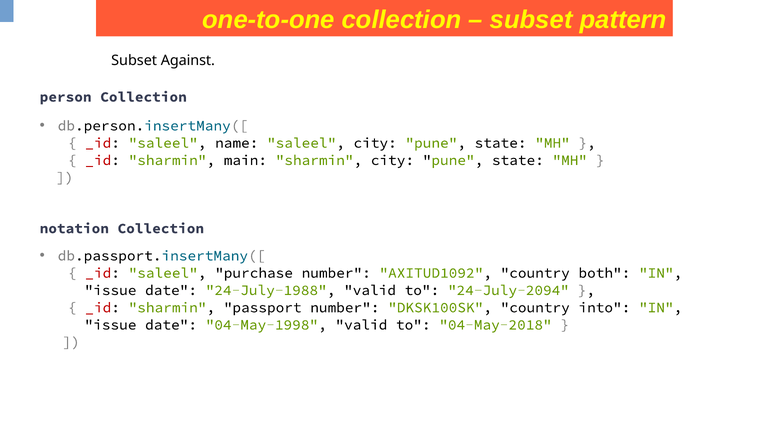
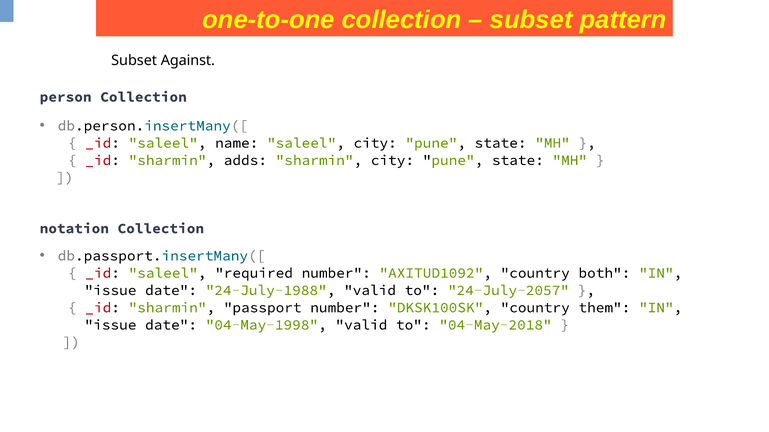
main: main -> adds (245, 160)
purchase: purchase -> required (254, 273)
24-July-2094: 24-July-2094 -> 24-July-2057 (508, 291)
into: into -> them (604, 308)
